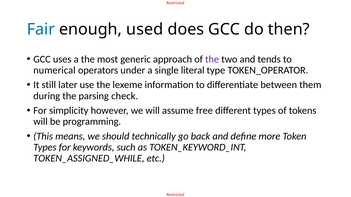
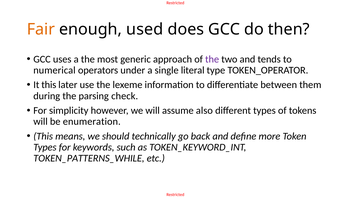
Fair colour: blue -> orange (41, 29)
It still: still -> this (49, 85)
free: free -> also (204, 111)
programming: programming -> enumeration (92, 122)
TOKEN_ASSIGNED_WHILE: TOKEN_ASSIGNED_WHILE -> TOKEN_PATTERNS_WHILE (89, 159)
